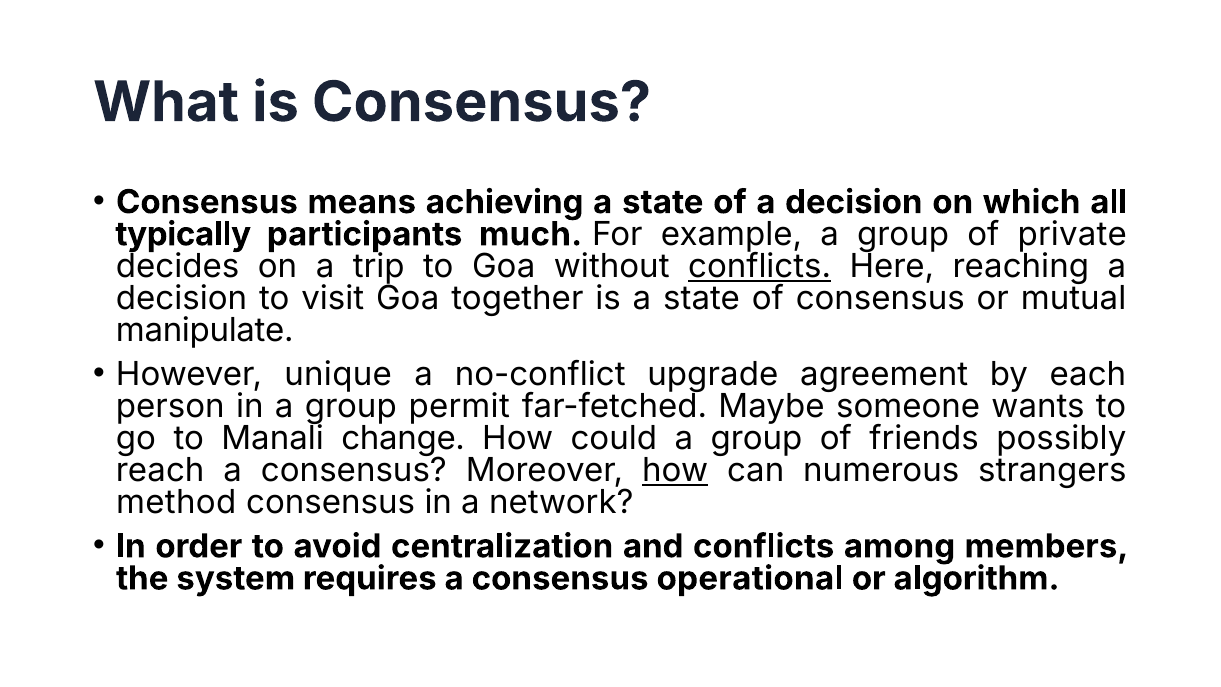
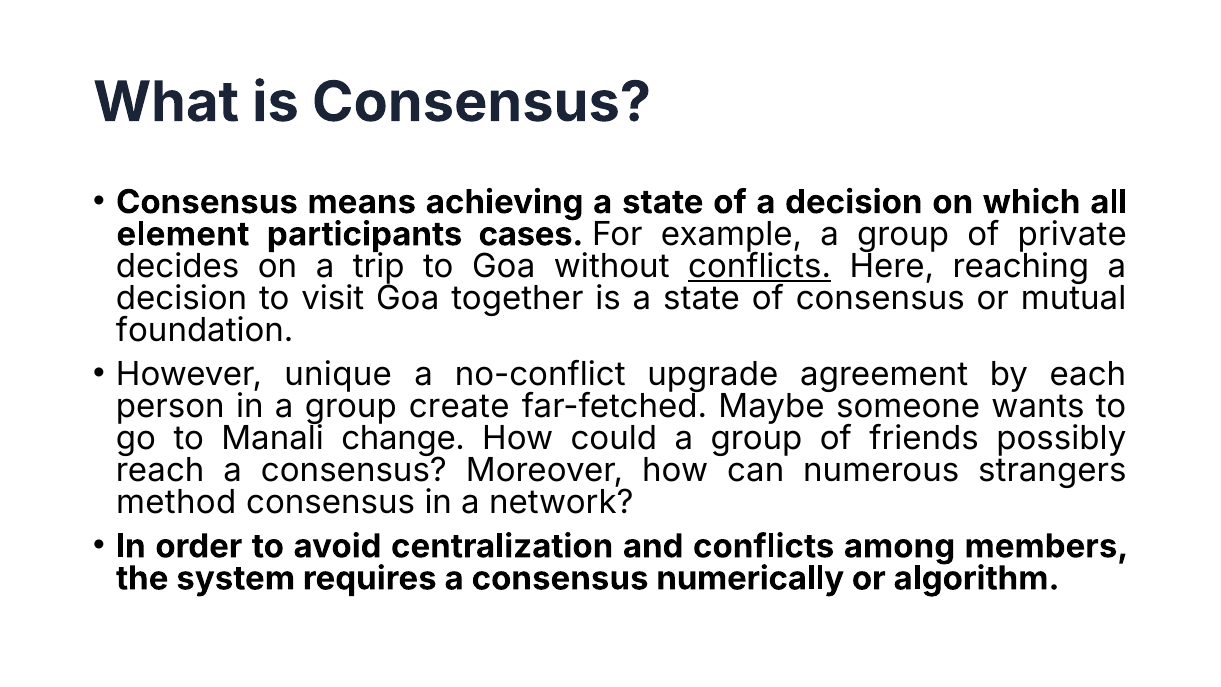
typically: typically -> element (183, 234)
much: much -> cases (531, 234)
manipulate: manipulate -> foundation (205, 331)
permit: permit -> create (459, 406)
how underline: present -> none (675, 471)
operational: operational -> numerically (750, 578)
